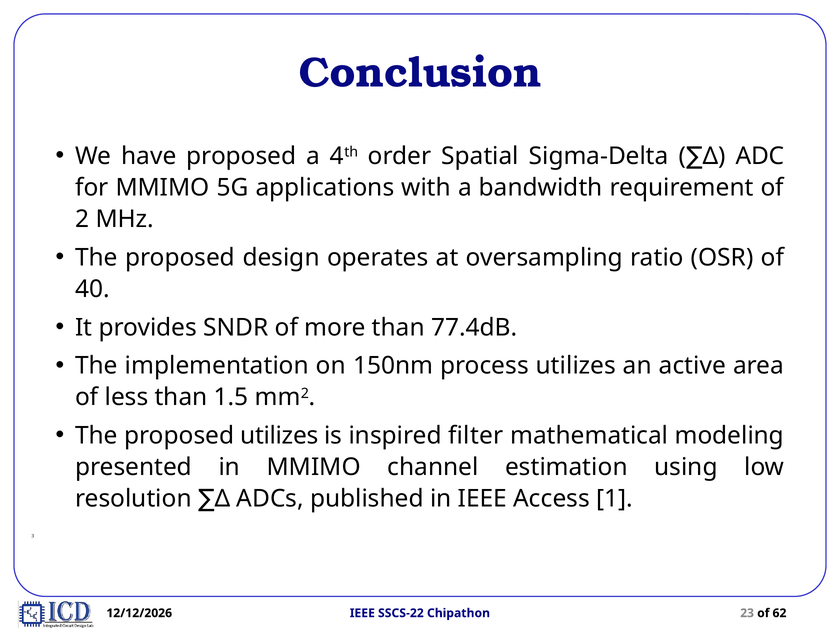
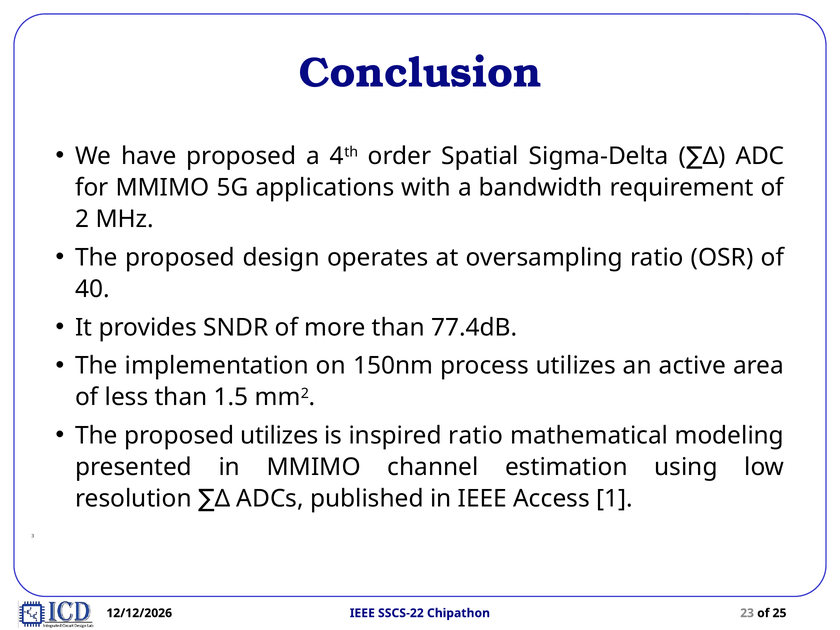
inspired filter: filter -> ratio (476, 436)
62: 62 -> 25 (779, 613)
